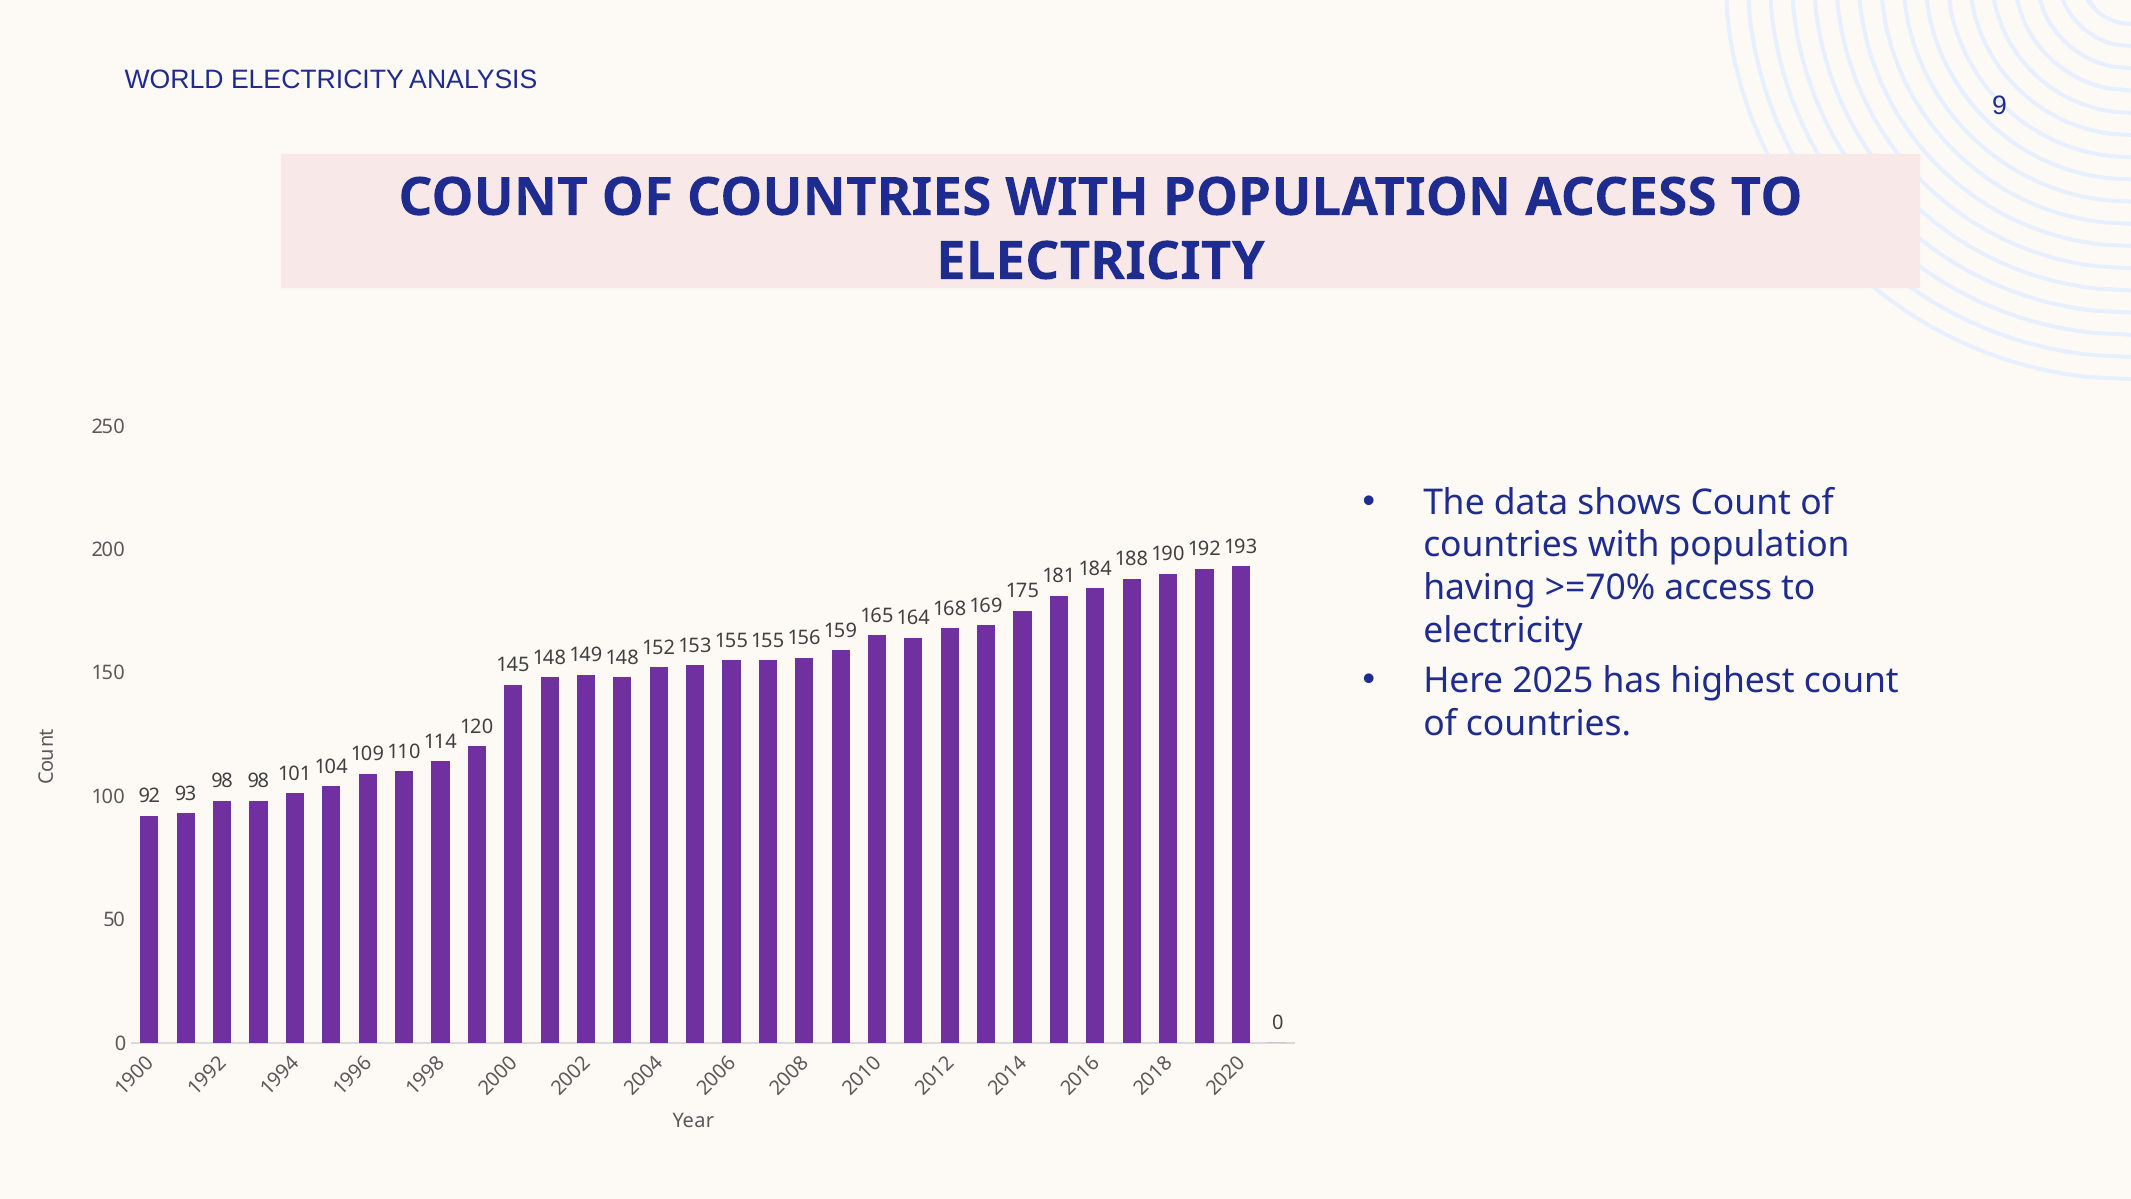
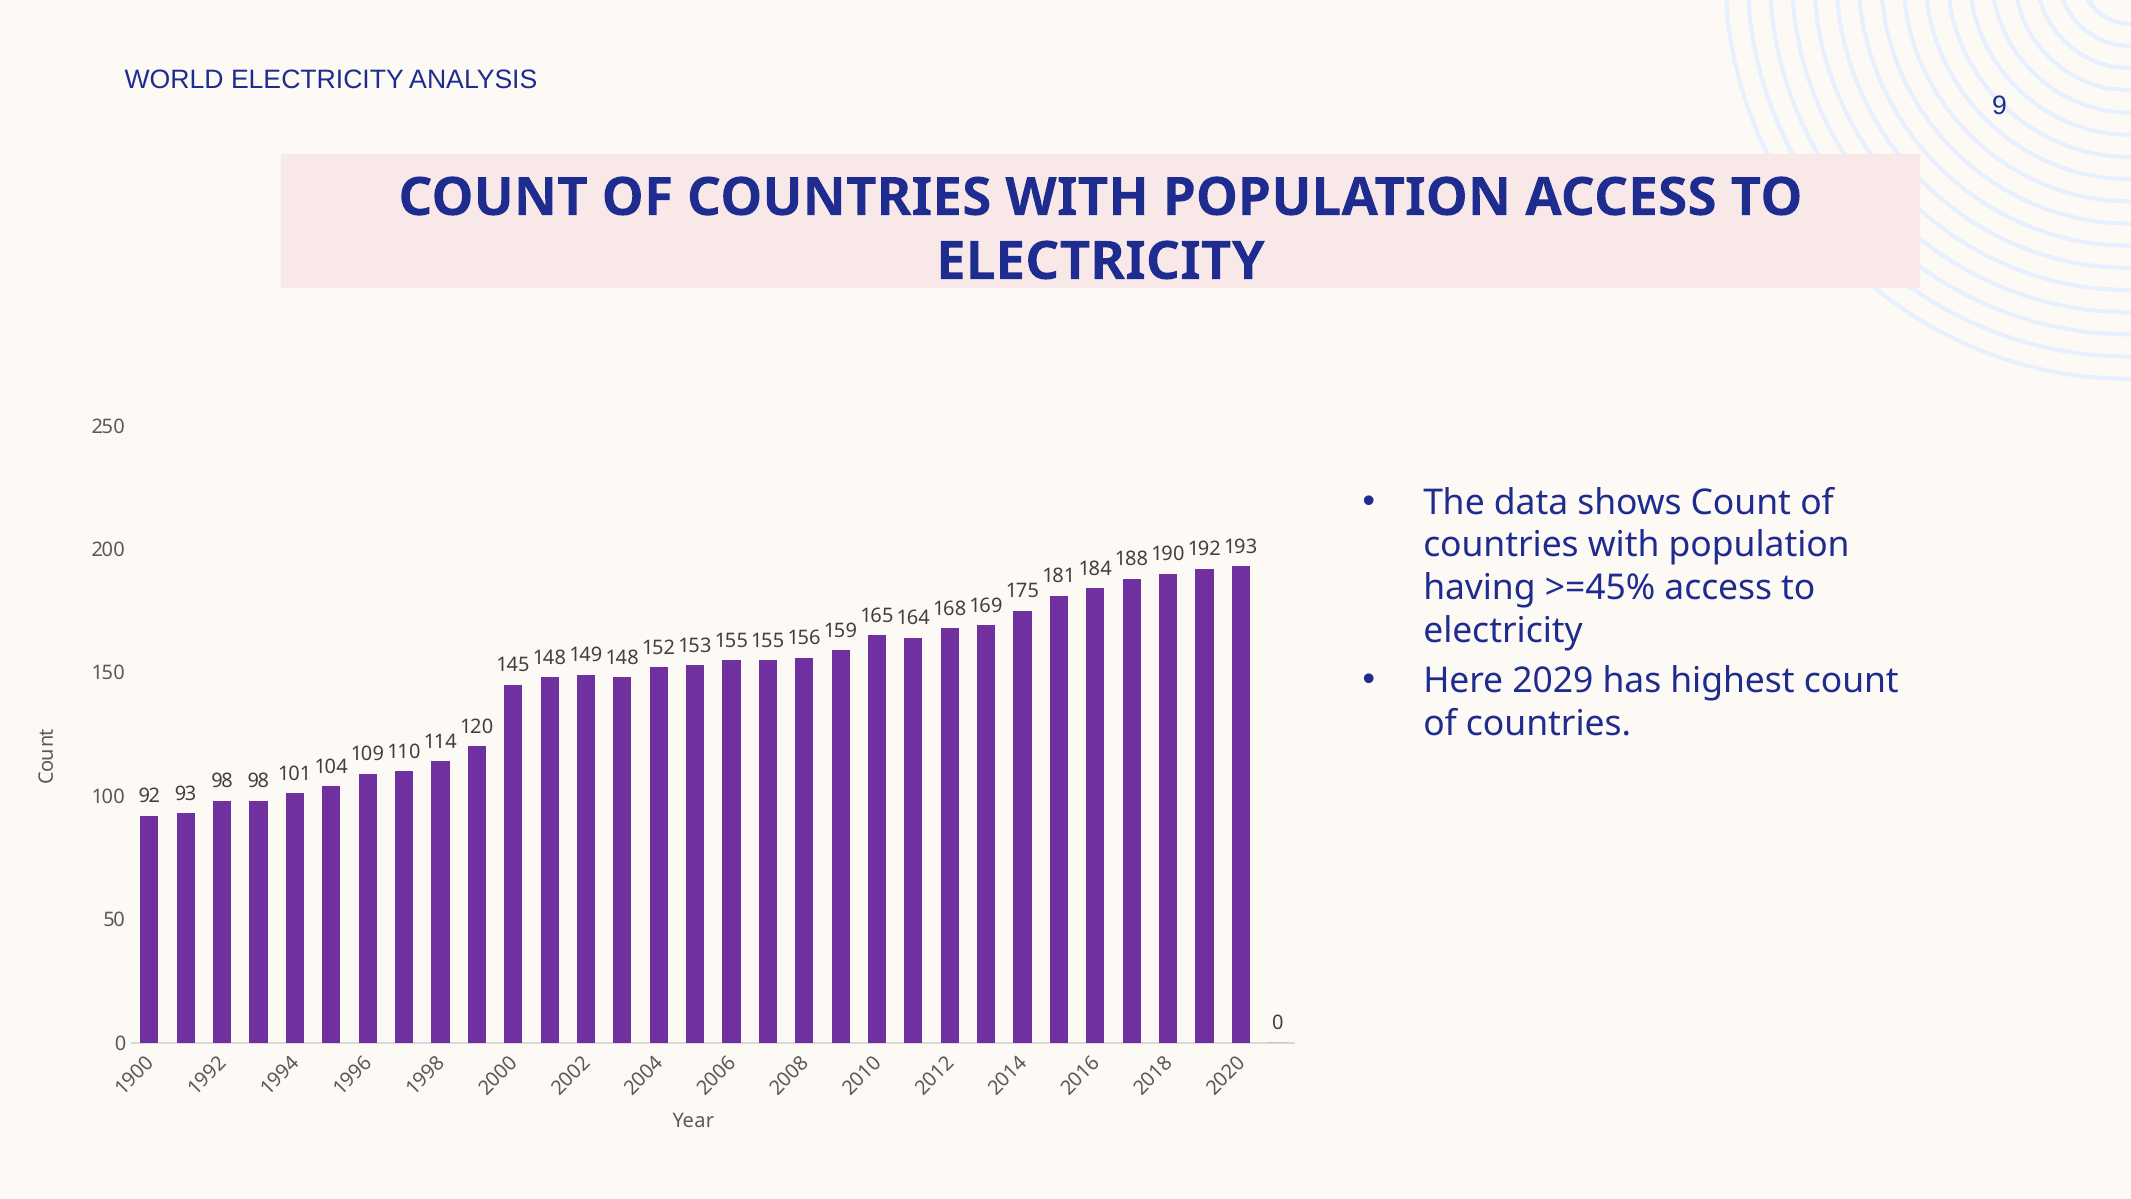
>=70%: >=70% -> >=45% (1600, 588)
2025: 2025 -> 2029 (1553, 681)
